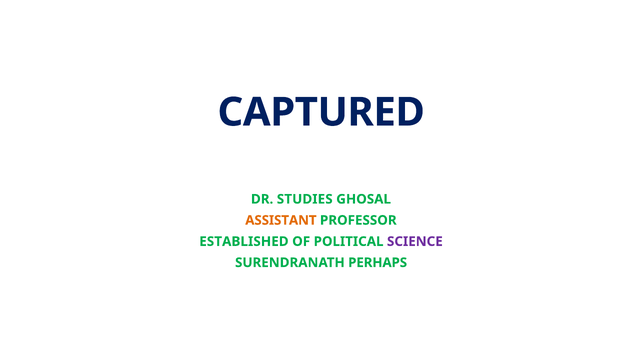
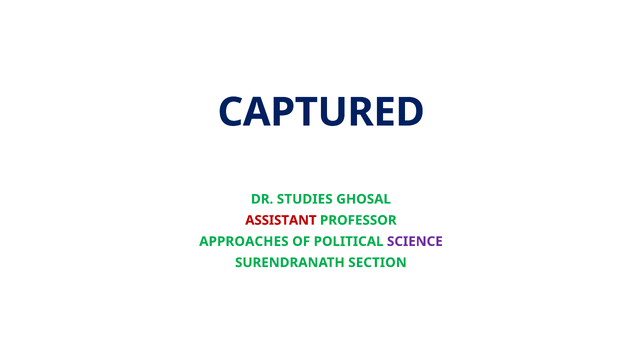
ASSISTANT colour: orange -> red (281, 220)
ESTABLISHED: ESTABLISHED -> APPROACHES (244, 242)
PERHAPS: PERHAPS -> SECTION (377, 263)
